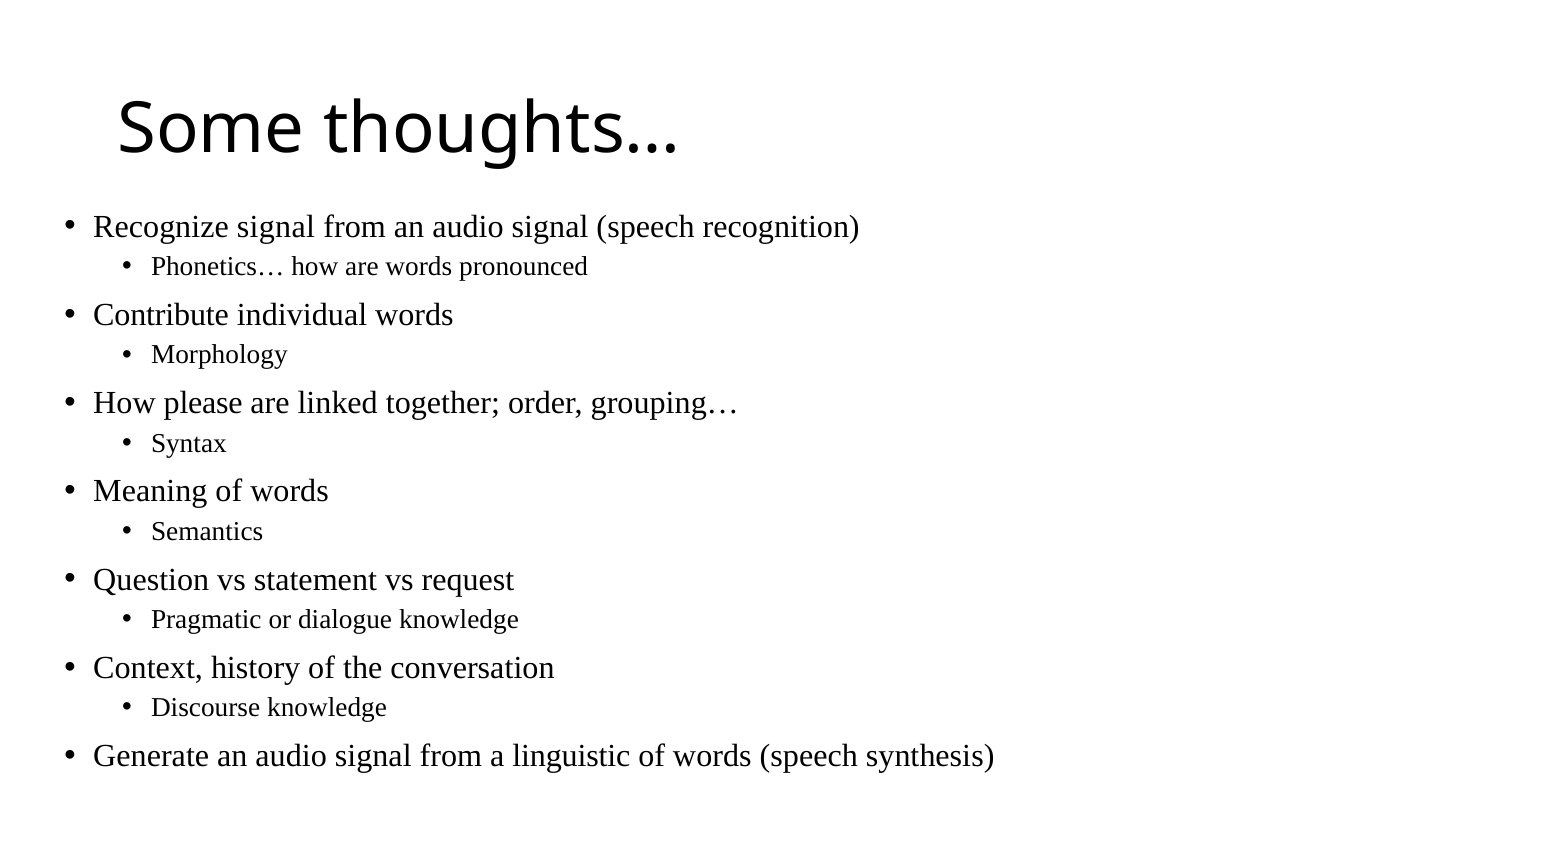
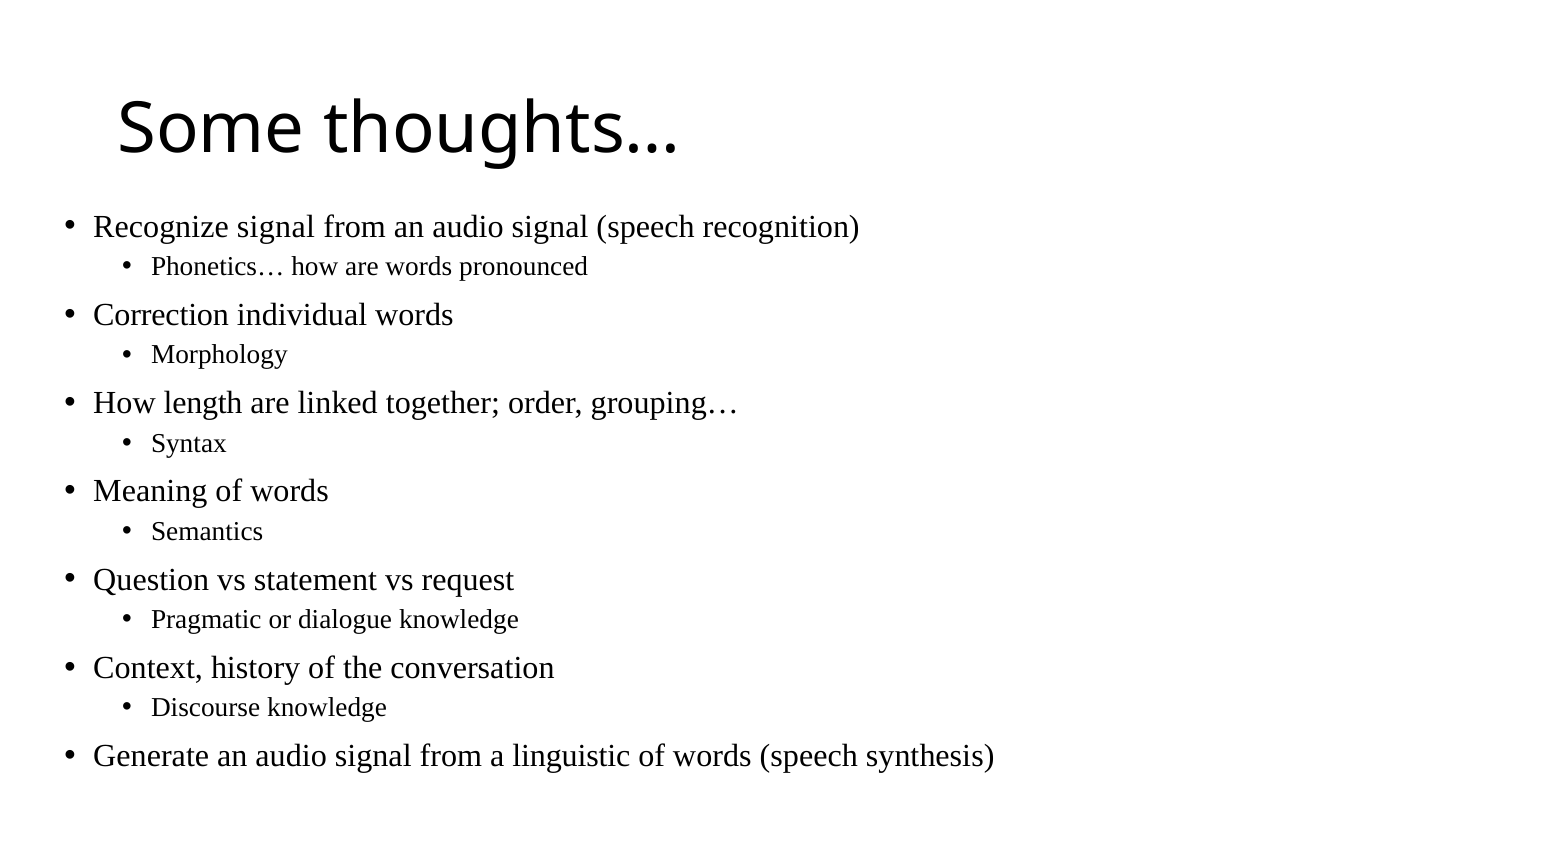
Contribute: Contribute -> Correction (161, 315)
please: please -> length (203, 403)
